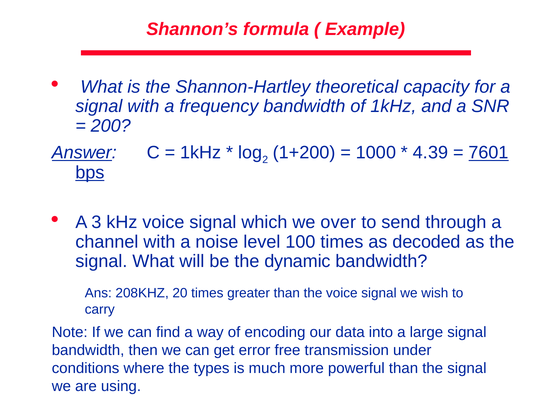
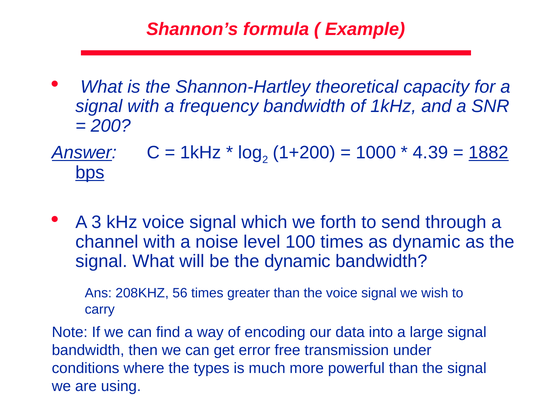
7601: 7601 -> 1882 (489, 153)
over: over -> forth (338, 222)
as decoded: decoded -> dynamic (426, 242)
20: 20 -> 56 (180, 293)
